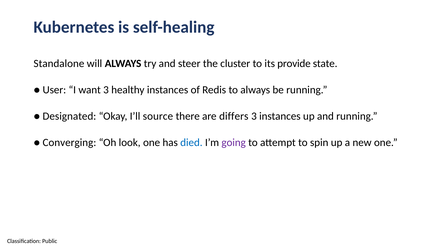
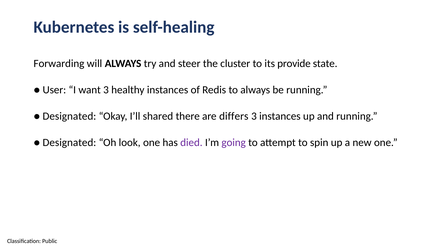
Standalone: Standalone -> Forwarding (59, 63)
source: source -> shared (158, 116)
Converging: Converging -> Designated (69, 142)
died colour: blue -> purple (191, 142)
